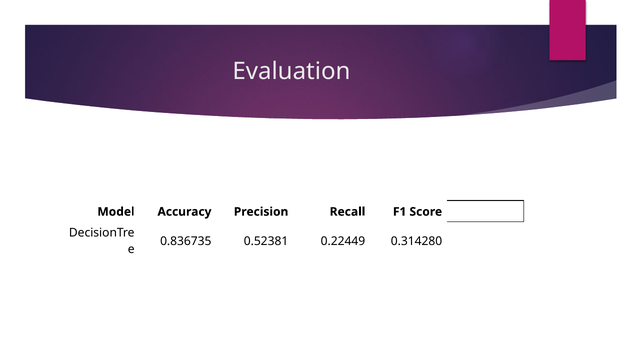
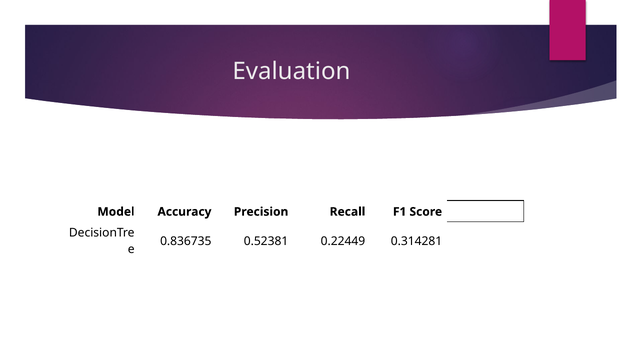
0.314280: 0.314280 -> 0.314281 (416, 241)
